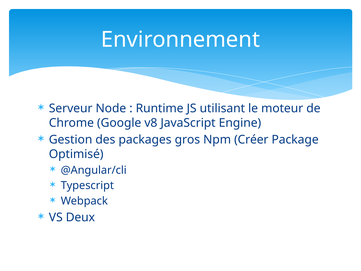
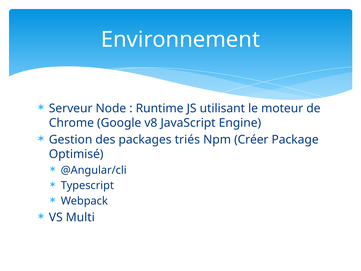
gros: gros -> triés (187, 140)
Deux: Deux -> Multi (80, 217)
